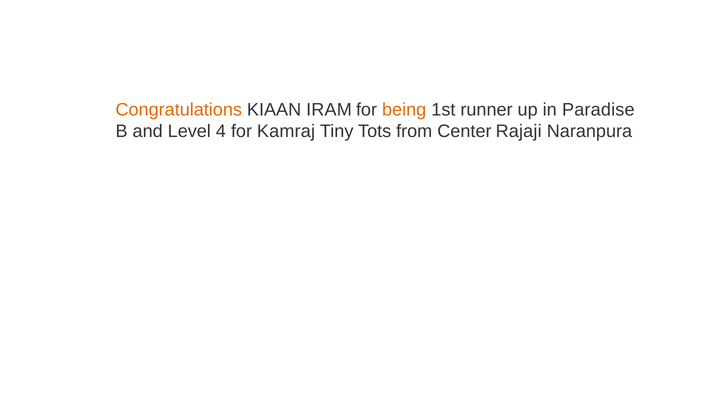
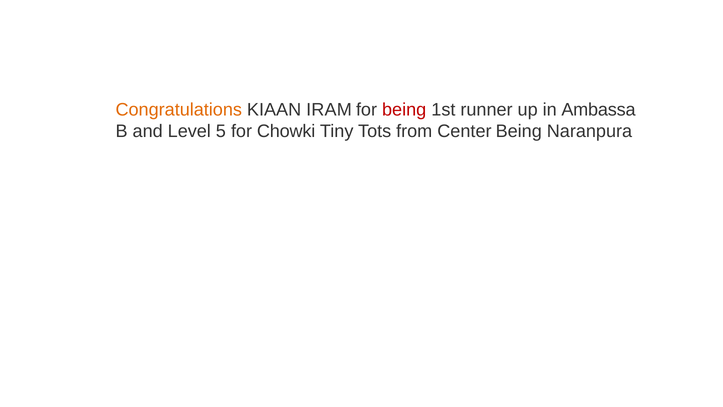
being colour: orange -> red (404, 110)
Paradise: Paradise -> Ambassa (599, 110)
4: 4 -> 5 (221, 131)
Kamraj: Kamraj -> Chowki (286, 131)
Center Rajaji: Rajaji -> Being (519, 131)
